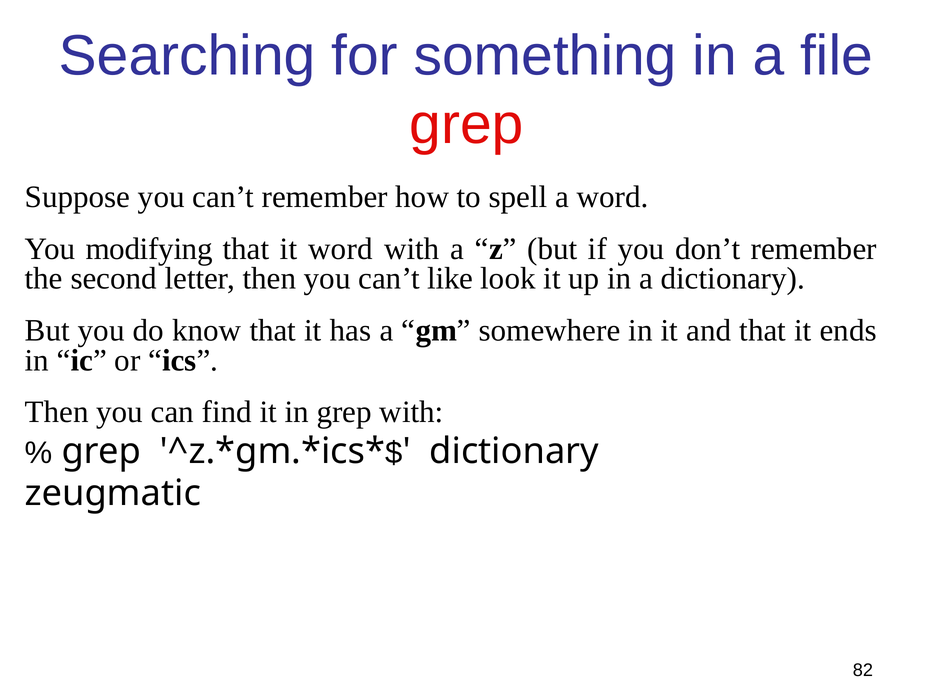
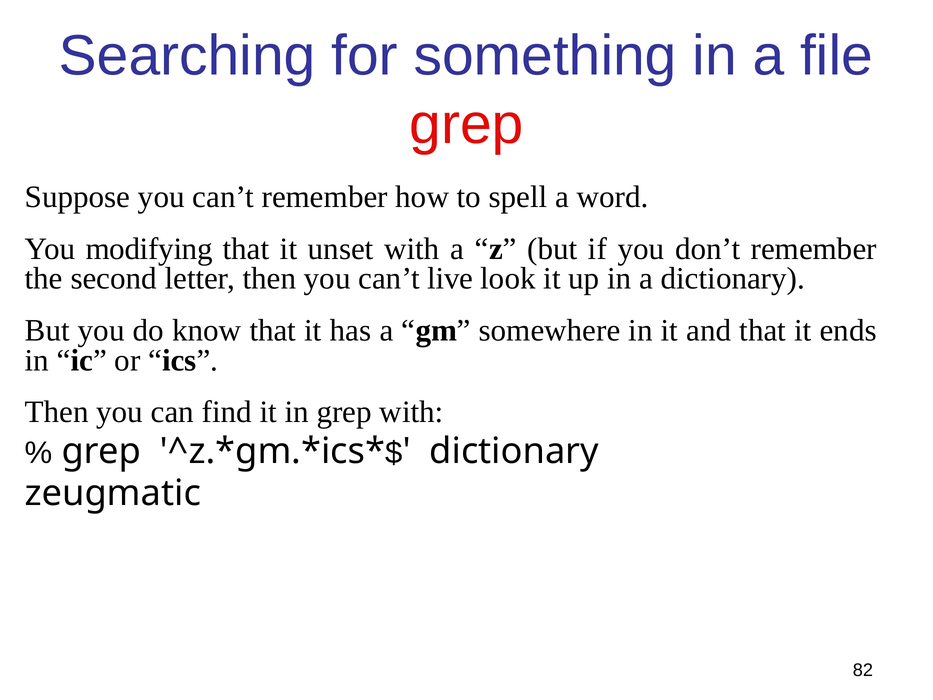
it word: word -> unset (341, 249)
like: like -> live (450, 279)
